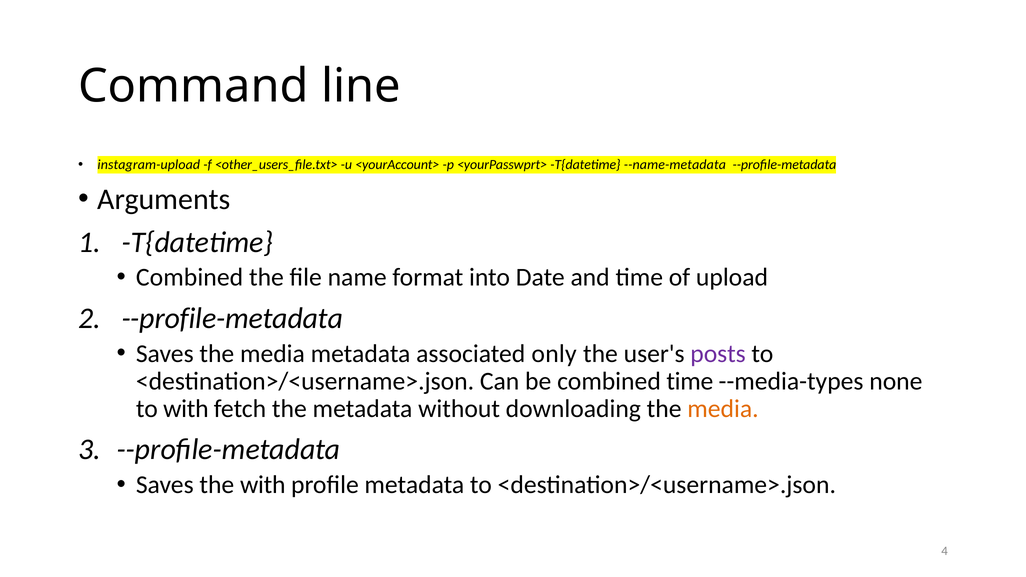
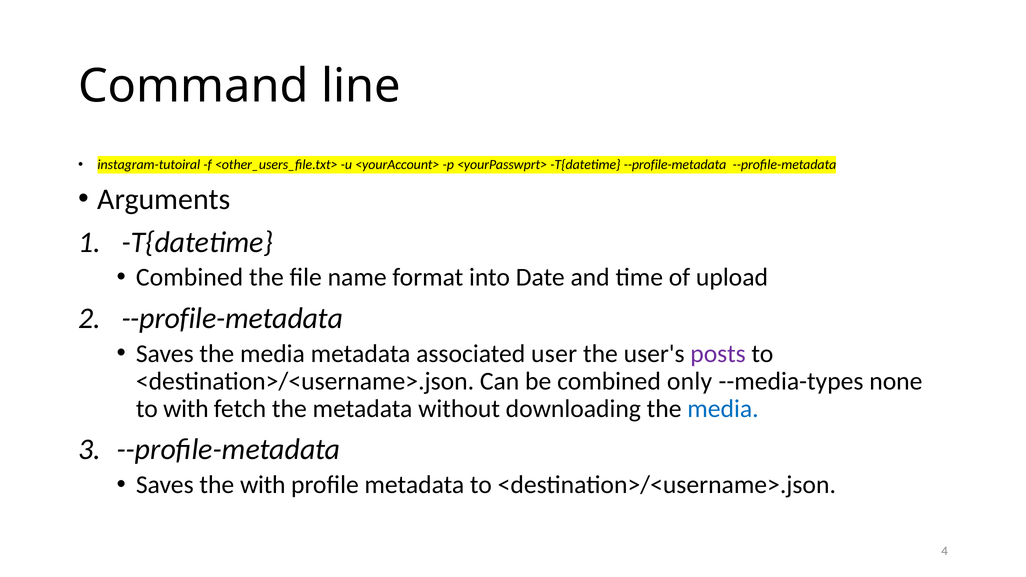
instagram-upload: instagram-upload -> instagram-tutoiral (149, 165)
T{datetime --name-metadata: --name-metadata -> --profile-metadata (675, 165)
only: only -> user (554, 354)
combined time: time -> only (690, 381)
media colour: orange -> blue (723, 409)
